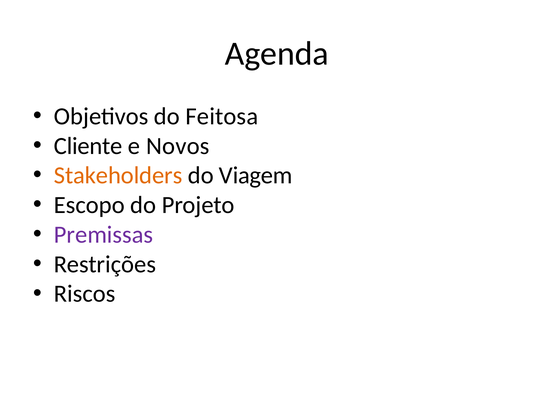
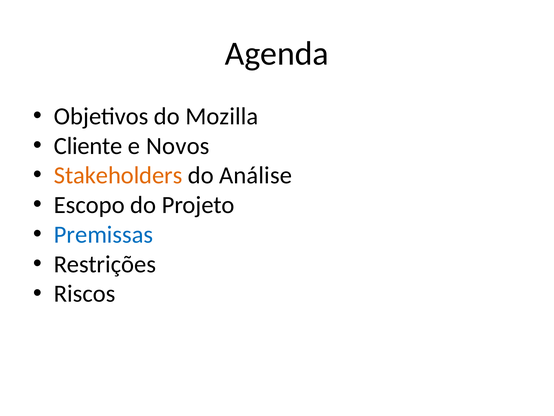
Feitosa: Feitosa -> Mozilla (222, 116)
Viagem: Viagem -> Análise (256, 175)
Premissas colour: purple -> blue (104, 234)
